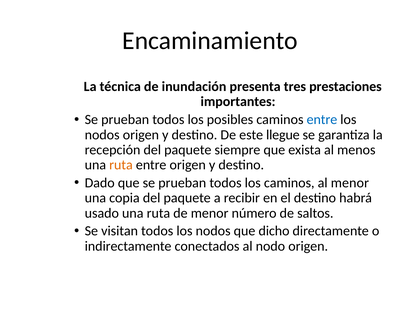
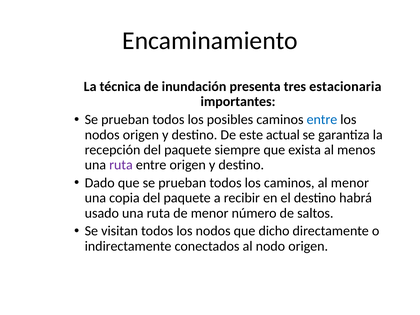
prestaciones: prestaciones -> estacionaria (345, 87)
llegue: llegue -> actual (283, 135)
ruta colour: orange -> purple (121, 165)
